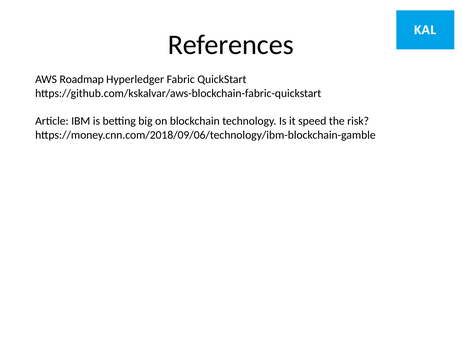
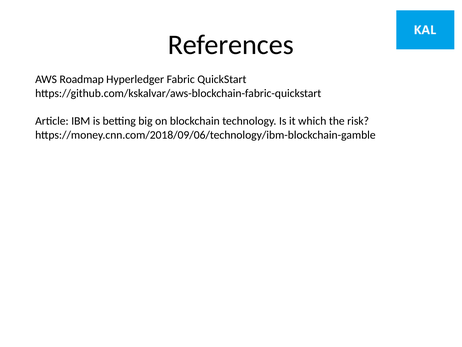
speed: speed -> which (312, 121)
